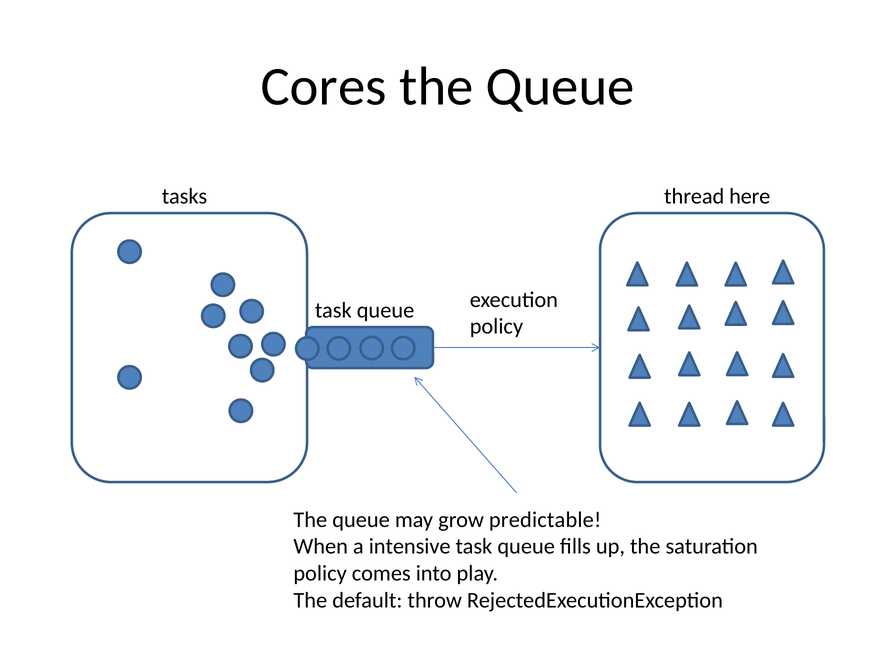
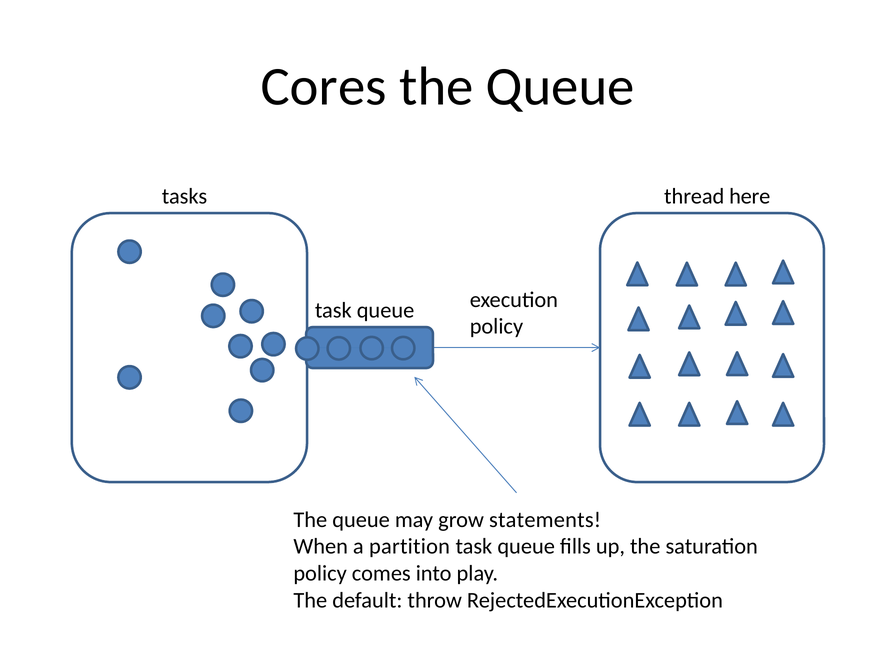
predictable: predictable -> statements (545, 520)
intensive: intensive -> partition (410, 547)
